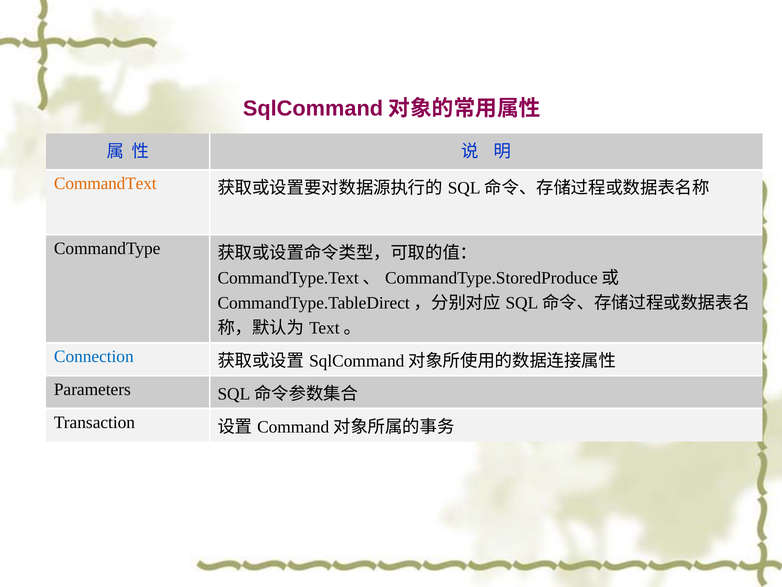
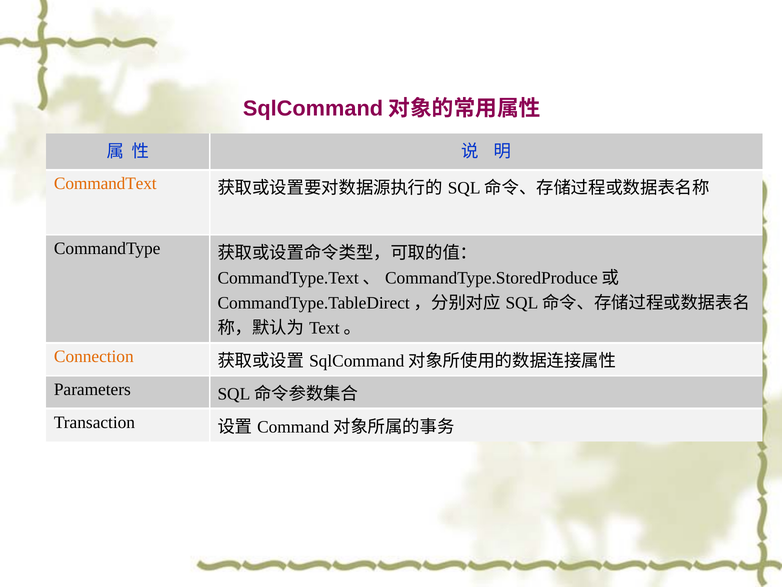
Connection colour: blue -> orange (94, 356)
